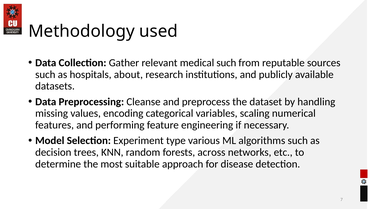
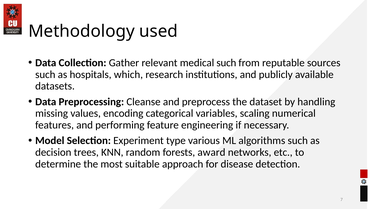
about: about -> which (128, 74)
across: across -> award (211, 152)
